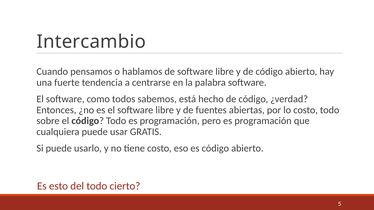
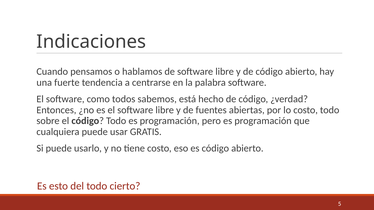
Intercambio: Intercambio -> Indicaciones (91, 42)
